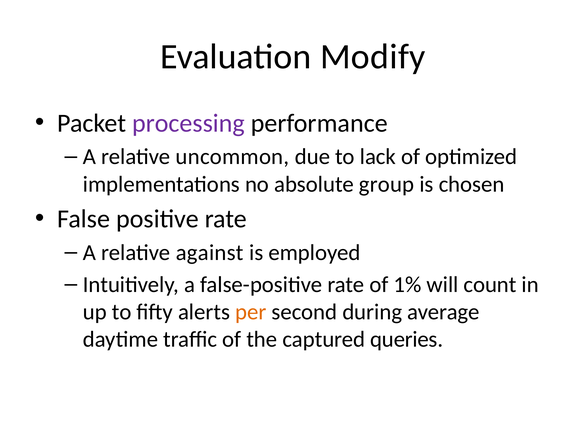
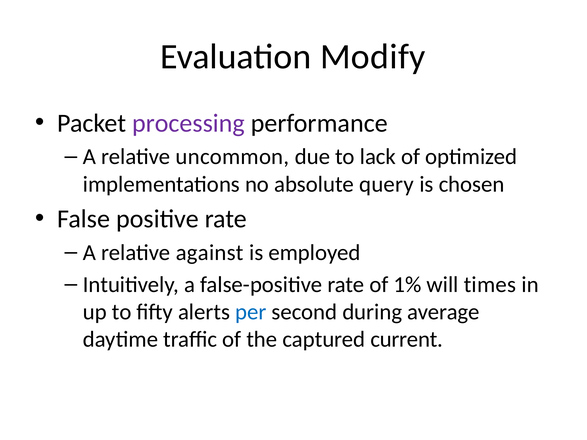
group: group -> query (386, 184)
count: count -> times (490, 285)
per colour: orange -> blue (251, 312)
queries: queries -> current (407, 340)
